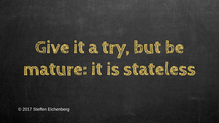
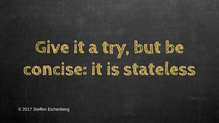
mature: mature -> concise (55, 69)
